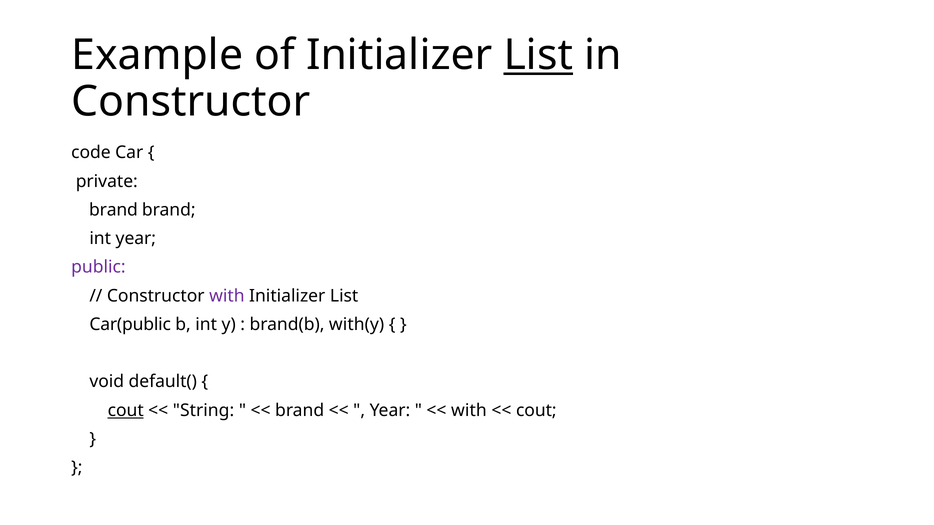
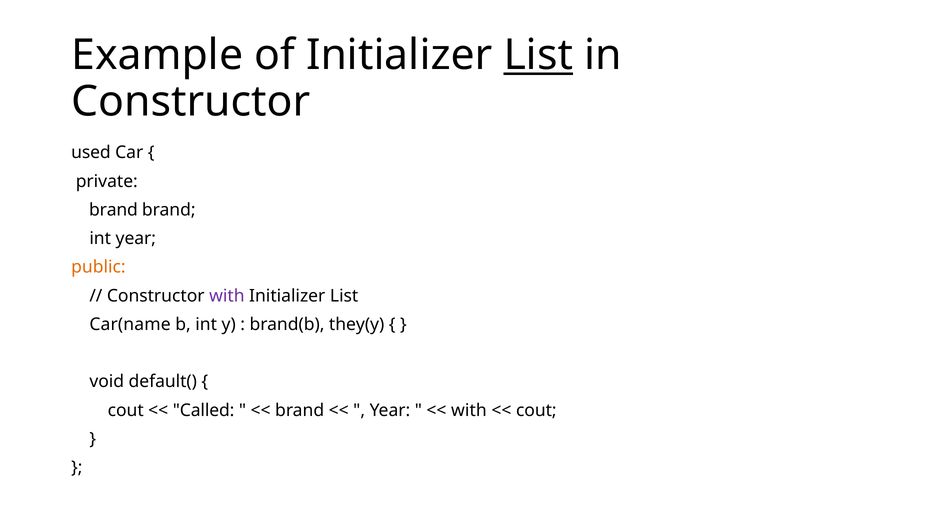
code: code -> used (91, 153)
public colour: purple -> orange (98, 267)
Car(public: Car(public -> Car(name (130, 325)
with(y: with(y -> they(y (357, 325)
cout underline: present -> none (126, 411)
String: String -> Called (204, 411)
